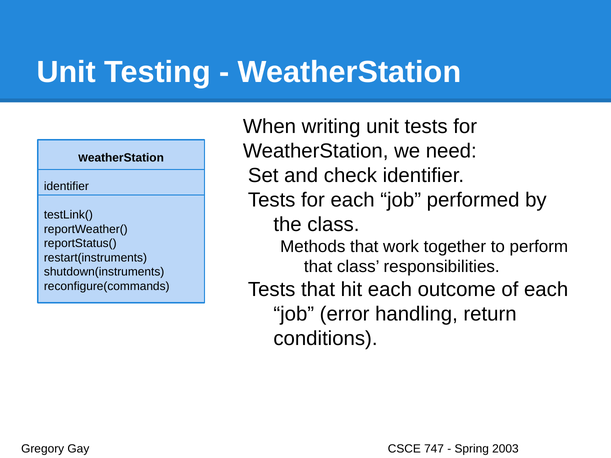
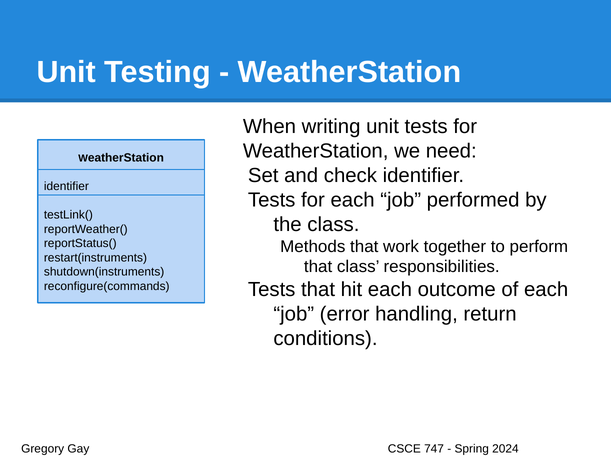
2003: 2003 -> 2024 (505, 449)
